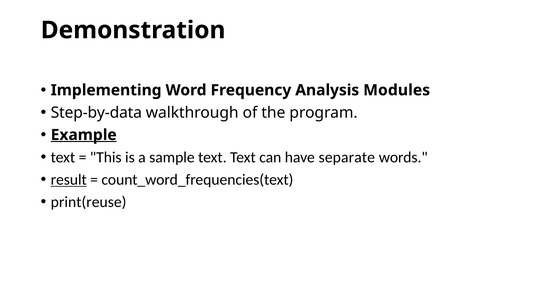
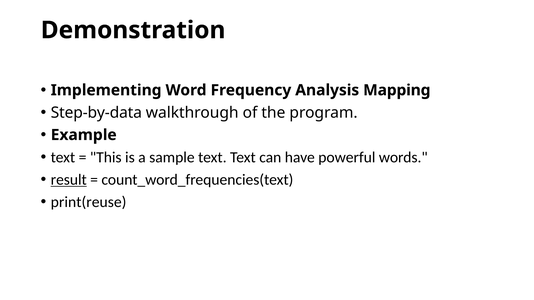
Modules: Modules -> Mapping (397, 90)
Example underline: present -> none (84, 135)
separate: separate -> powerful (347, 157)
